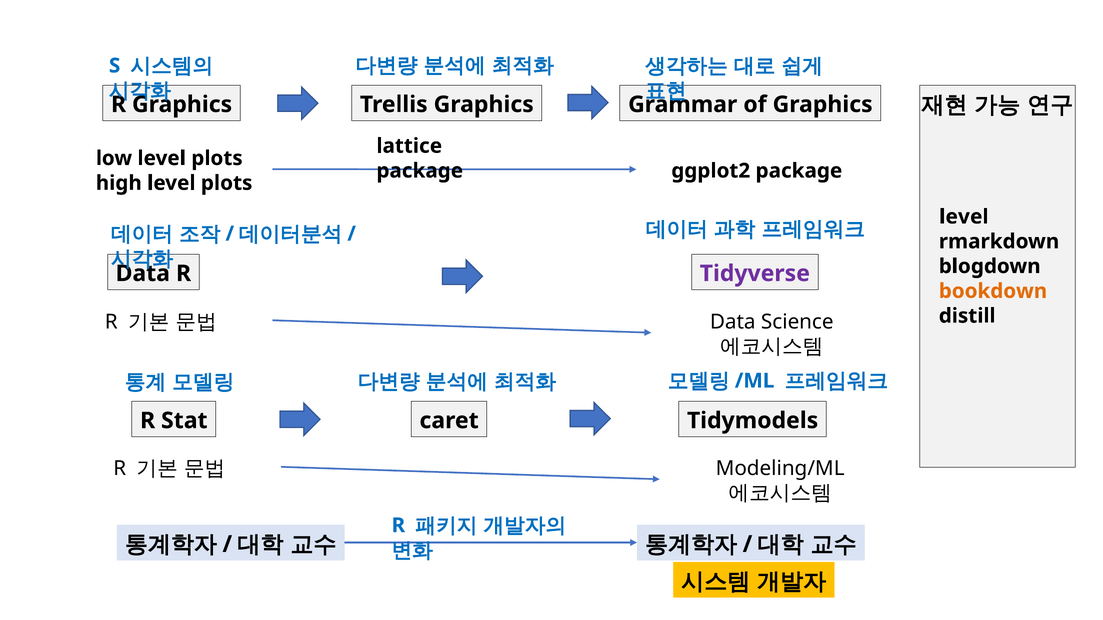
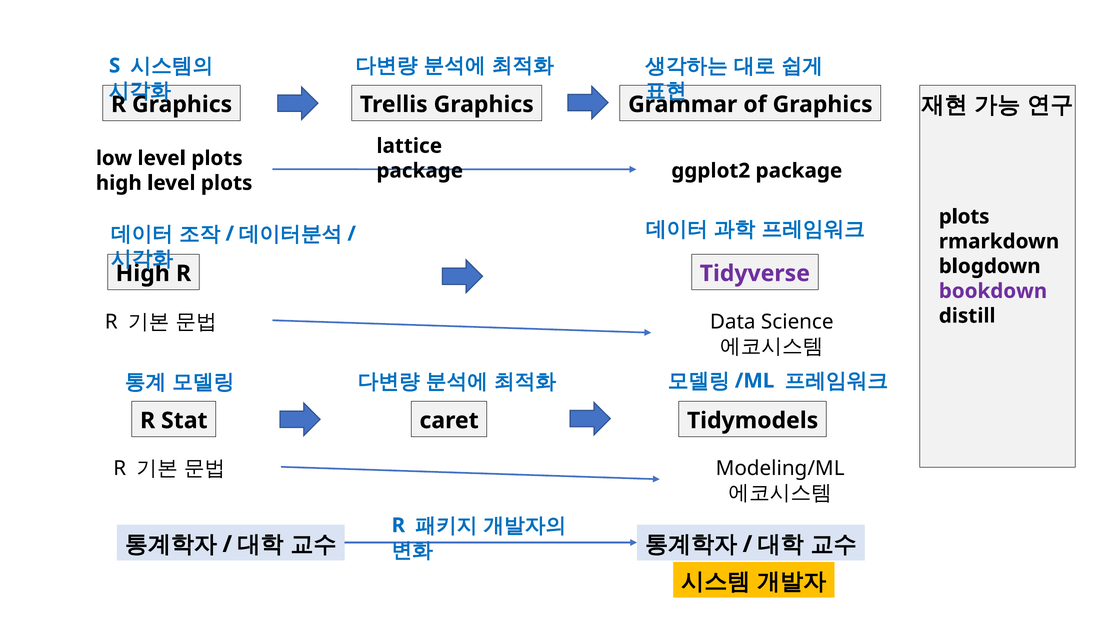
level: level -> plots (964, 217)
Data: Data -> High (143, 274)
bookdown colour: orange -> purple (993, 291)
